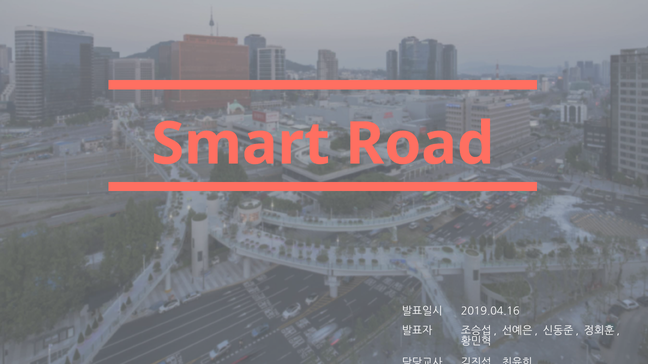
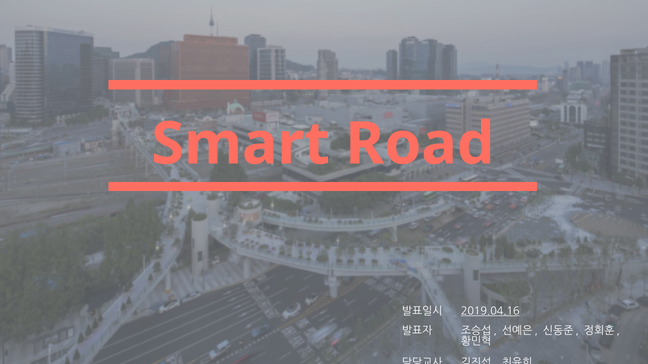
2019.04.16 underline: none -> present (490, 312)
